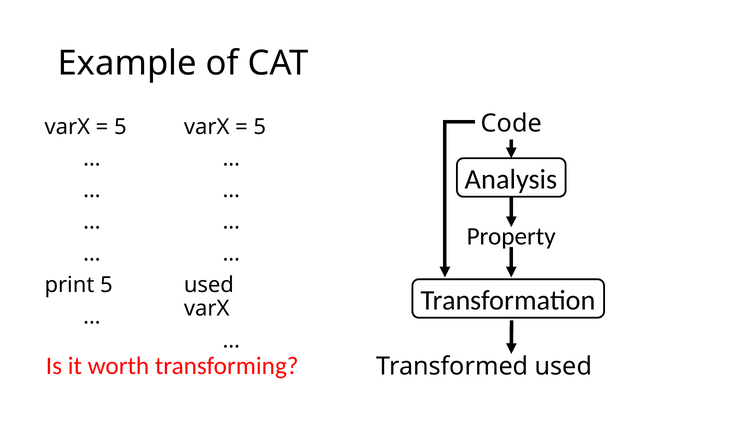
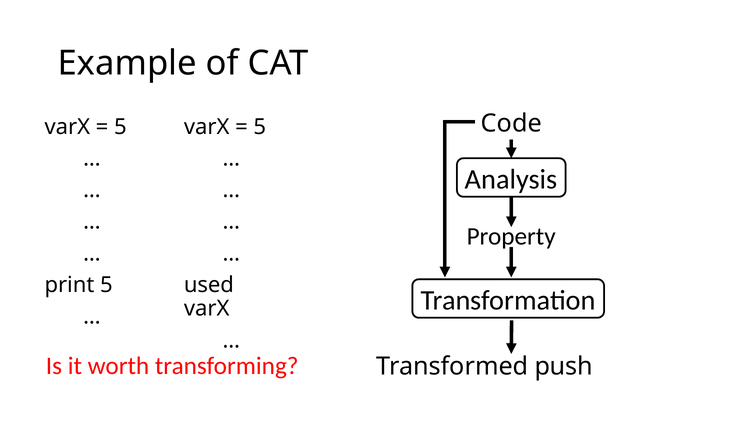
Transformed used: used -> push (564, 366)
